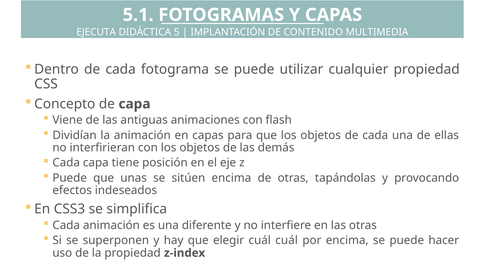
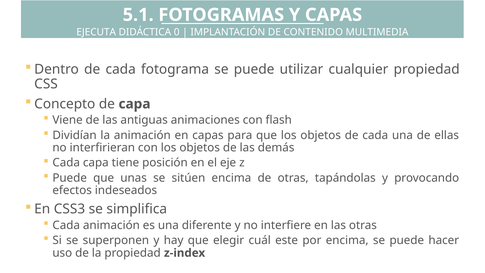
5: 5 -> 0 (177, 32)
cuál cuál: cuál -> este (287, 240)
